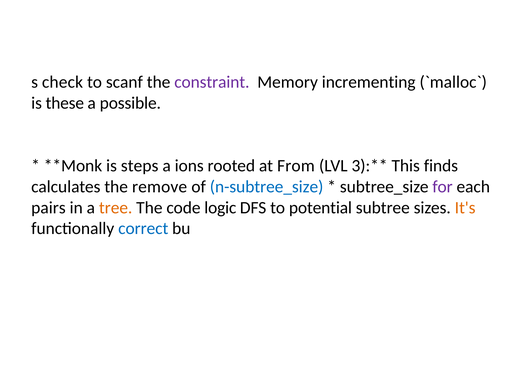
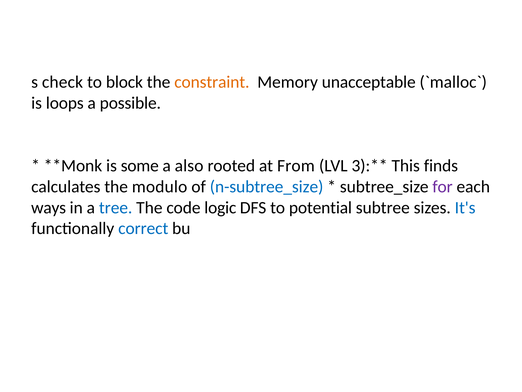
scanf: scanf -> block (124, 82)
constraint colour: purple -> orange (212, 82)
incrementing: incrementing -> unacceptable (369, 82)
these: these -> loops (65, 103)
steps: steps -> some (140, 166)
ions: ions -> also (189, 166)
remove: remove -> modulo (160, 186)
pairs: pairs -> ways (49, 207)
tree colour: orange -> blue (116, 207)
It's colour: orange -> blue (465, 207)
